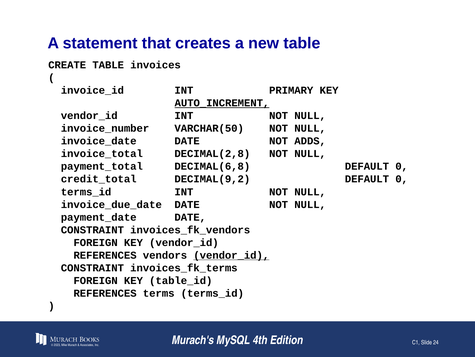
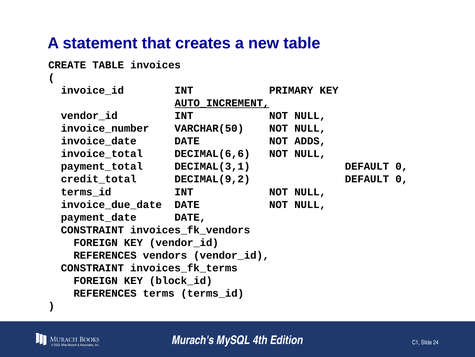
DECIMAL(2,8: DECIMAL(2,8 -> DECIMAL(6,6 (212, 153)
DECIMAL(6,8: DECIMAL(6,8 -> DECIMAL(3,1 (212, 166)
vendor_id underline: present -> none (231, 255)
table_id: table_id -> block_id (181, 280)
